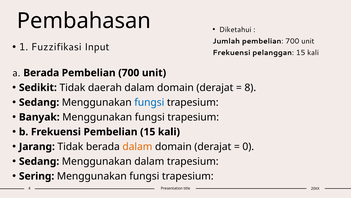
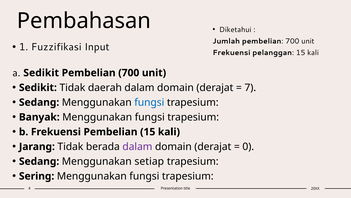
a Berada: Berada -> Sedikit (41, 73)
8: 8 -> 7 (250, 87)
dalam colour: orange -> purple (137, 146)
Menggunakan dalam: dalam -> setiap (149, 161)
